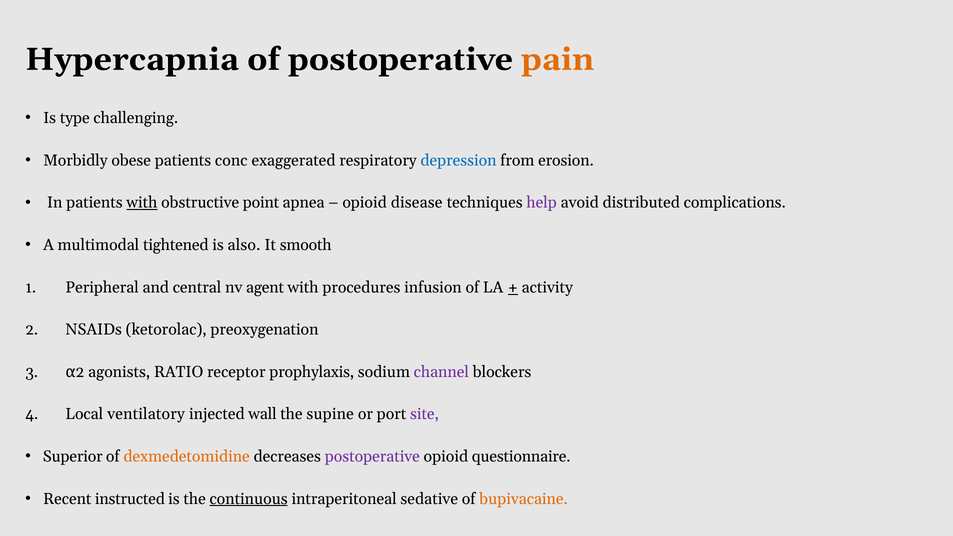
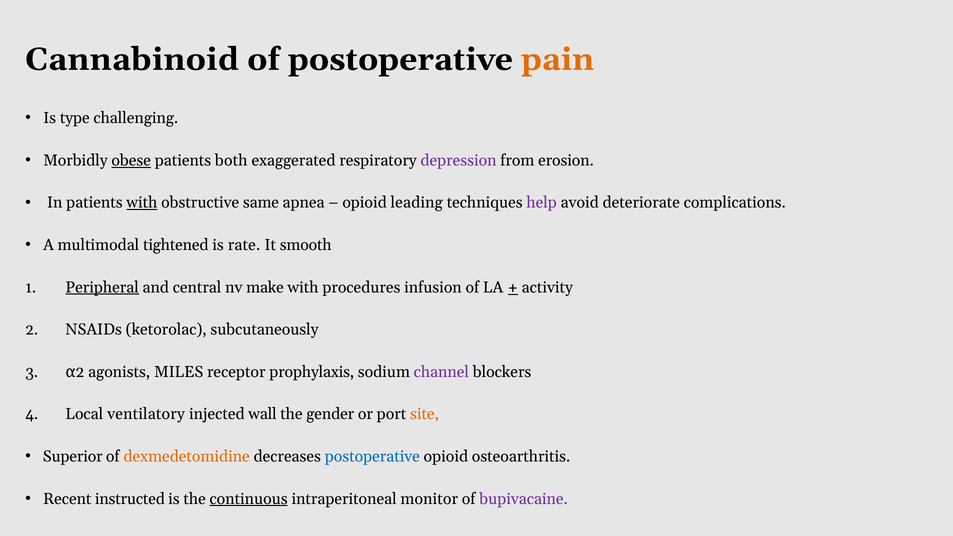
Hypercapnia: Hypercapnia -> Cannabinoid (132, 59)
obese underline: none -> present (131, 160)
conc: conc -> both (231, 160)
depression colour: blue -> purple (458, 160)
point: point -> same (261, 203)
disease: disease -> leading (417, 203)
distributed: distributed -> deteriorate (641, 203)
also: also -> rate (244, 245)
Peripheral underline: none -> present (102, 287)
agent: agent -> make (265, 287)
preoxygenation: preoxygenation -> subcutaneously (264, 330)
RATIO: RATIO -> MILES (179, 372)
supine: supine -> gender (330, 414)
site colour: purple -> orange (424, 414)
postoperative colour: purple -> blue (372, 457)
questionnaire: questionnaire -> osteoarthritis (521, 457)
sedative: sedative -> monitor (429, 499)
bupivacaine colour: orange -> purple (524, 499)
